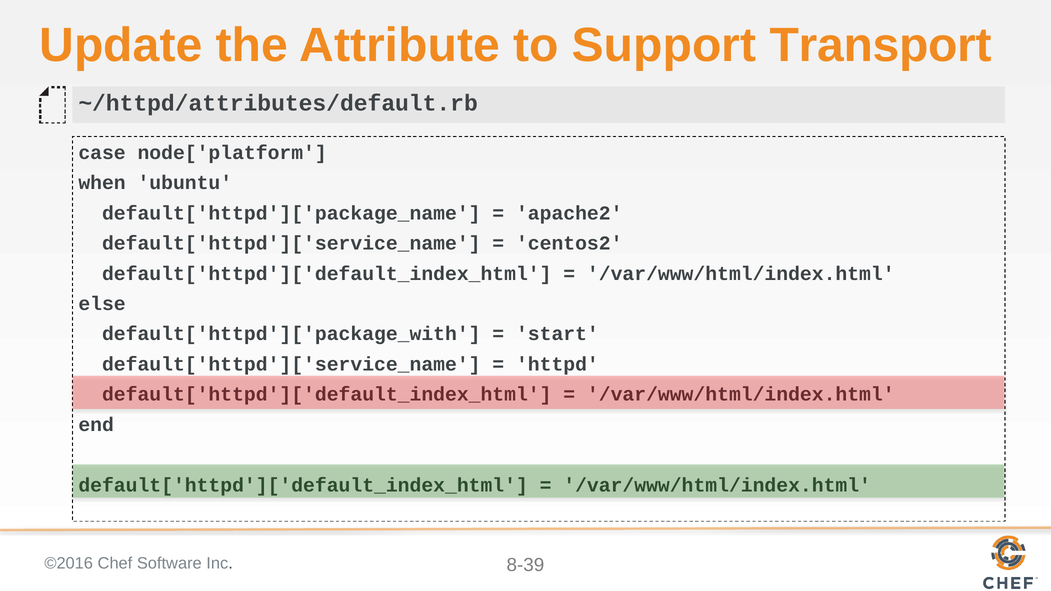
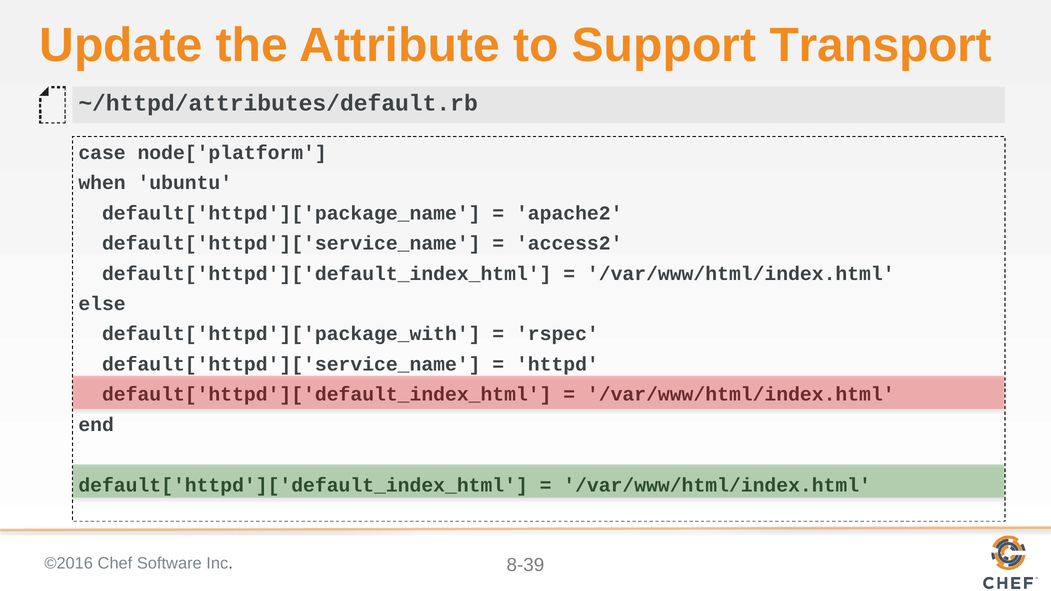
centos2: centos2 -> access2 (569, 243)
start: start -> rspec (557, 334)
